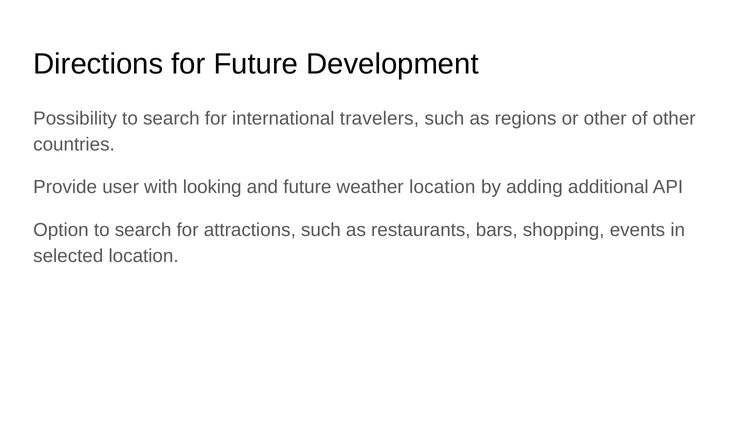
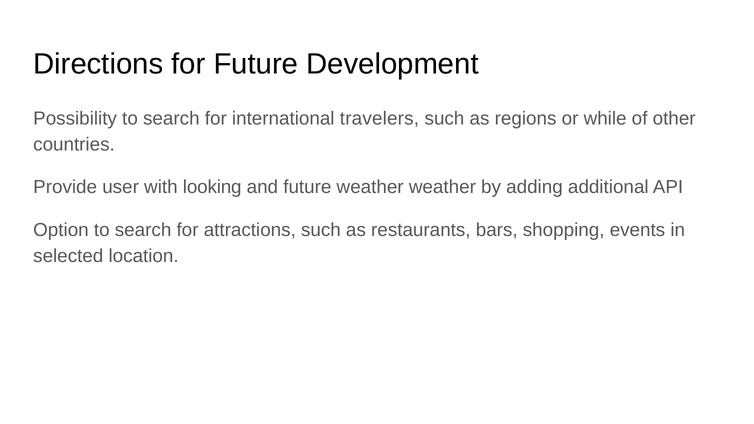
or other: other -> while (605, 119)
weather location: location -> weather (442, 187)
